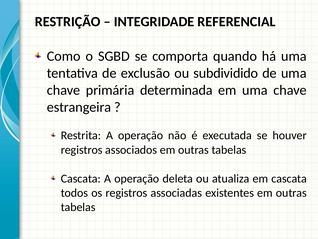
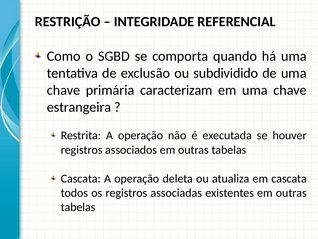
determinada: determinada -> caracterizam (176, 90)
